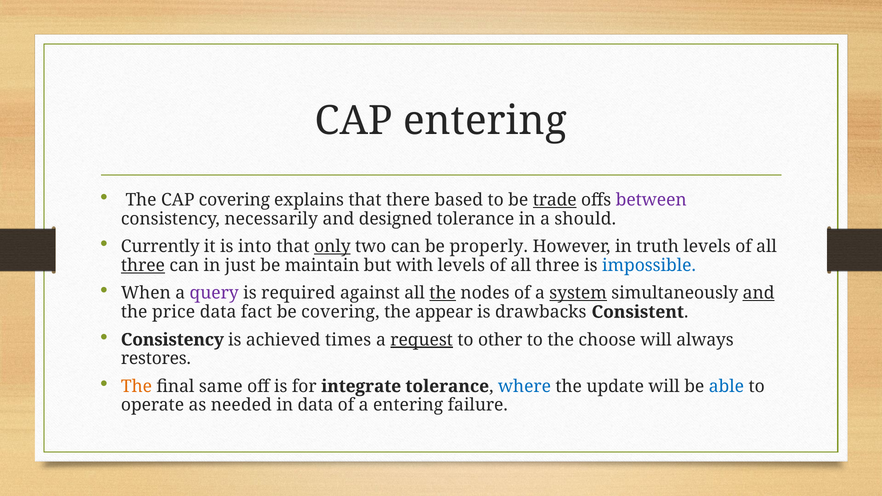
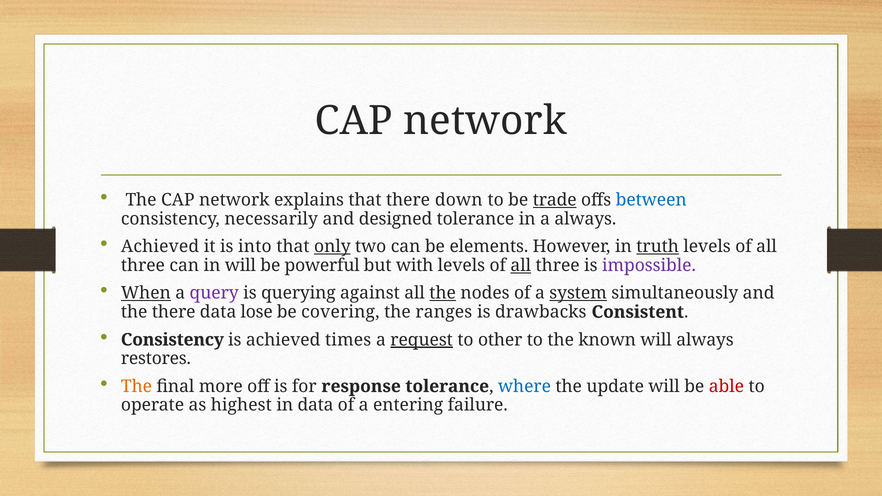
entering: entering -> network (485, 121)
The CAP covering: covering -> network (234, 200)
based: based -> down (459, 200)
between colour: purple -> blue (651, 200)
a should: should -> always (585, 219)
Currently: Currently -> Achieved (160, 247)
properly: properly -> elements (489, 247)
truth underline: none -> present (658, 247)
three underline: present -> none (143, 265)
in just: just -> will (240, 265)
maintain: maintain -> powerful (322, 265)
all underline: none -> present (521, 265)
impossible colour: blue -> purple (649, 265)
When underline: none -> present (146, 293)
required: required -> querying (298, 293)
and underline: present -> none (759, 293)
the price: price -> there (174, 312)
fact: fact -> lose (257, 312)
appear: appear -> ranges (444, 312)
choose: choose -> known (607, 340)
same: same -> more (221, 386)
integrate: integrate -> response (361, 386)
able colour: blue -> red (726, 386)
needed: needed -> highest (241, 405)
